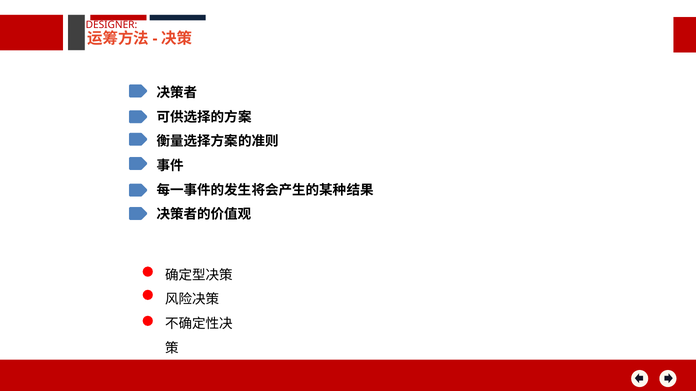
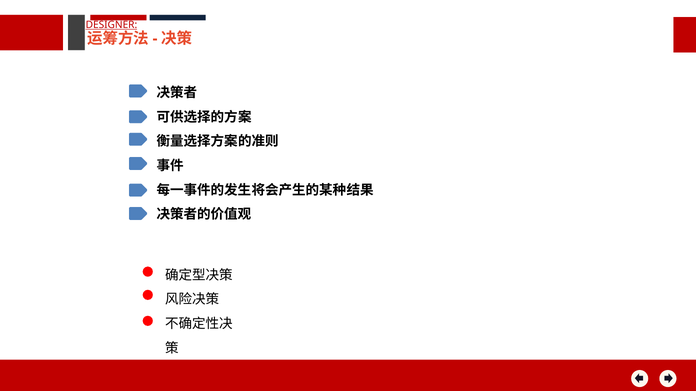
DESIGNER underline: none -> present (111, 25)
